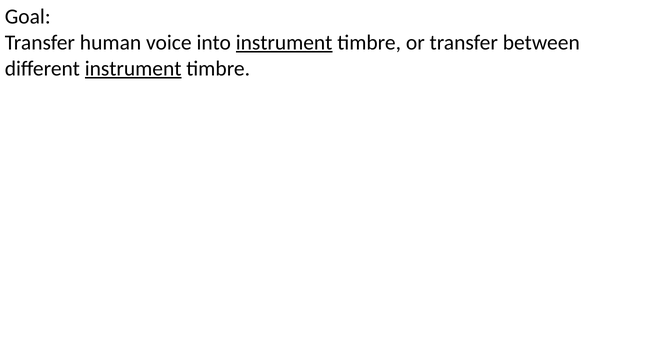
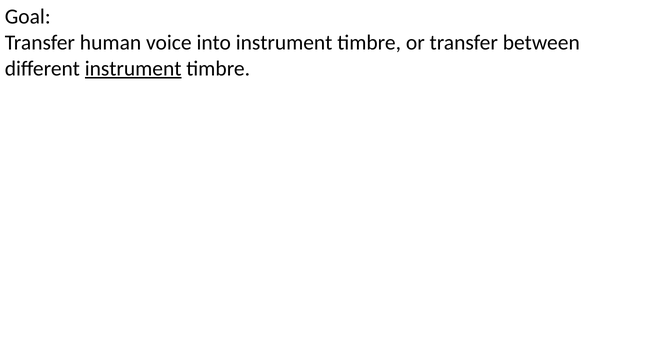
instrument underline: present -> none (284, 43)
